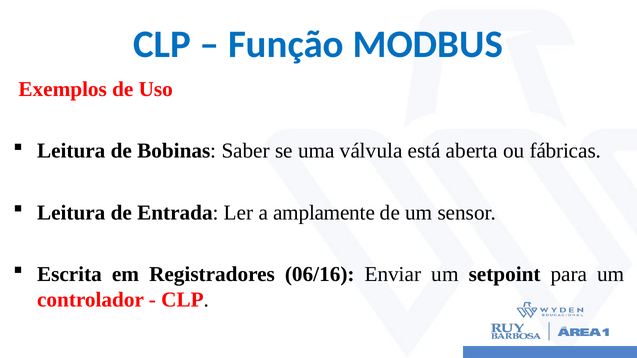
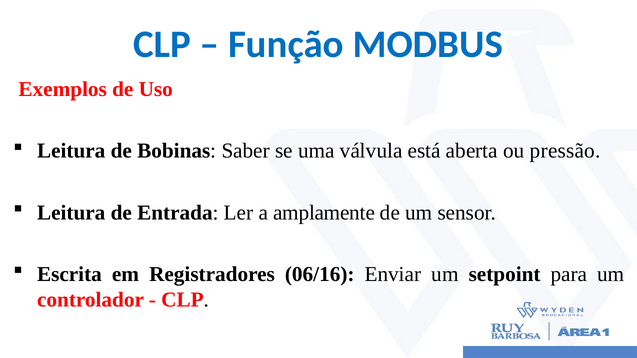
fábricas: fábricas -> pressão (565, 151)
